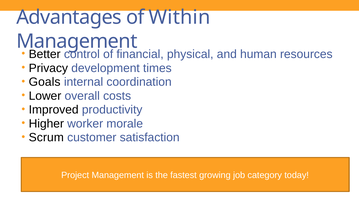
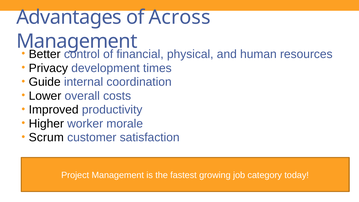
Within: Within -> Across (180, 17)
Goals: Goals -> Guide (45, 82)
